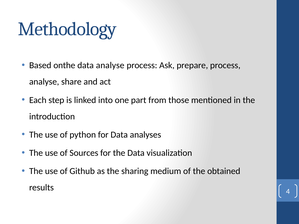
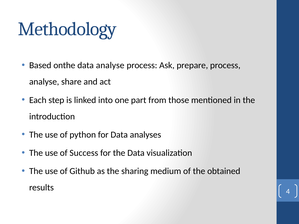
Sources: Sources -> Success (84, 153)
